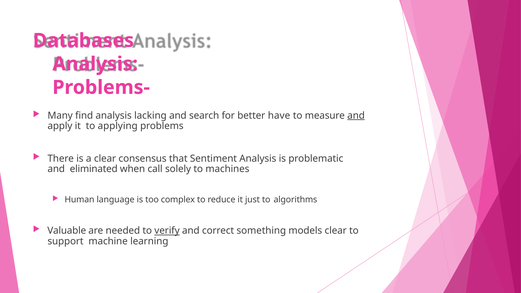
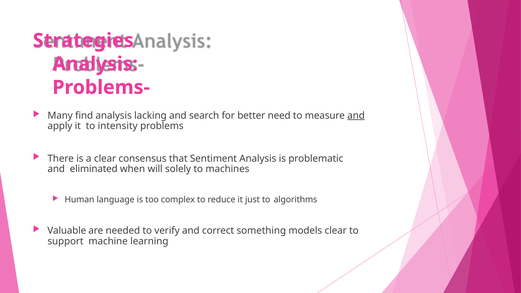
Databases: Databases -> Strategies (83, 41)
have: have -> need (279, 116)
applying: applying -> intensity (118, 126)
call: call -> will (155, 169)
verify underline: present -> none (167, 231)
